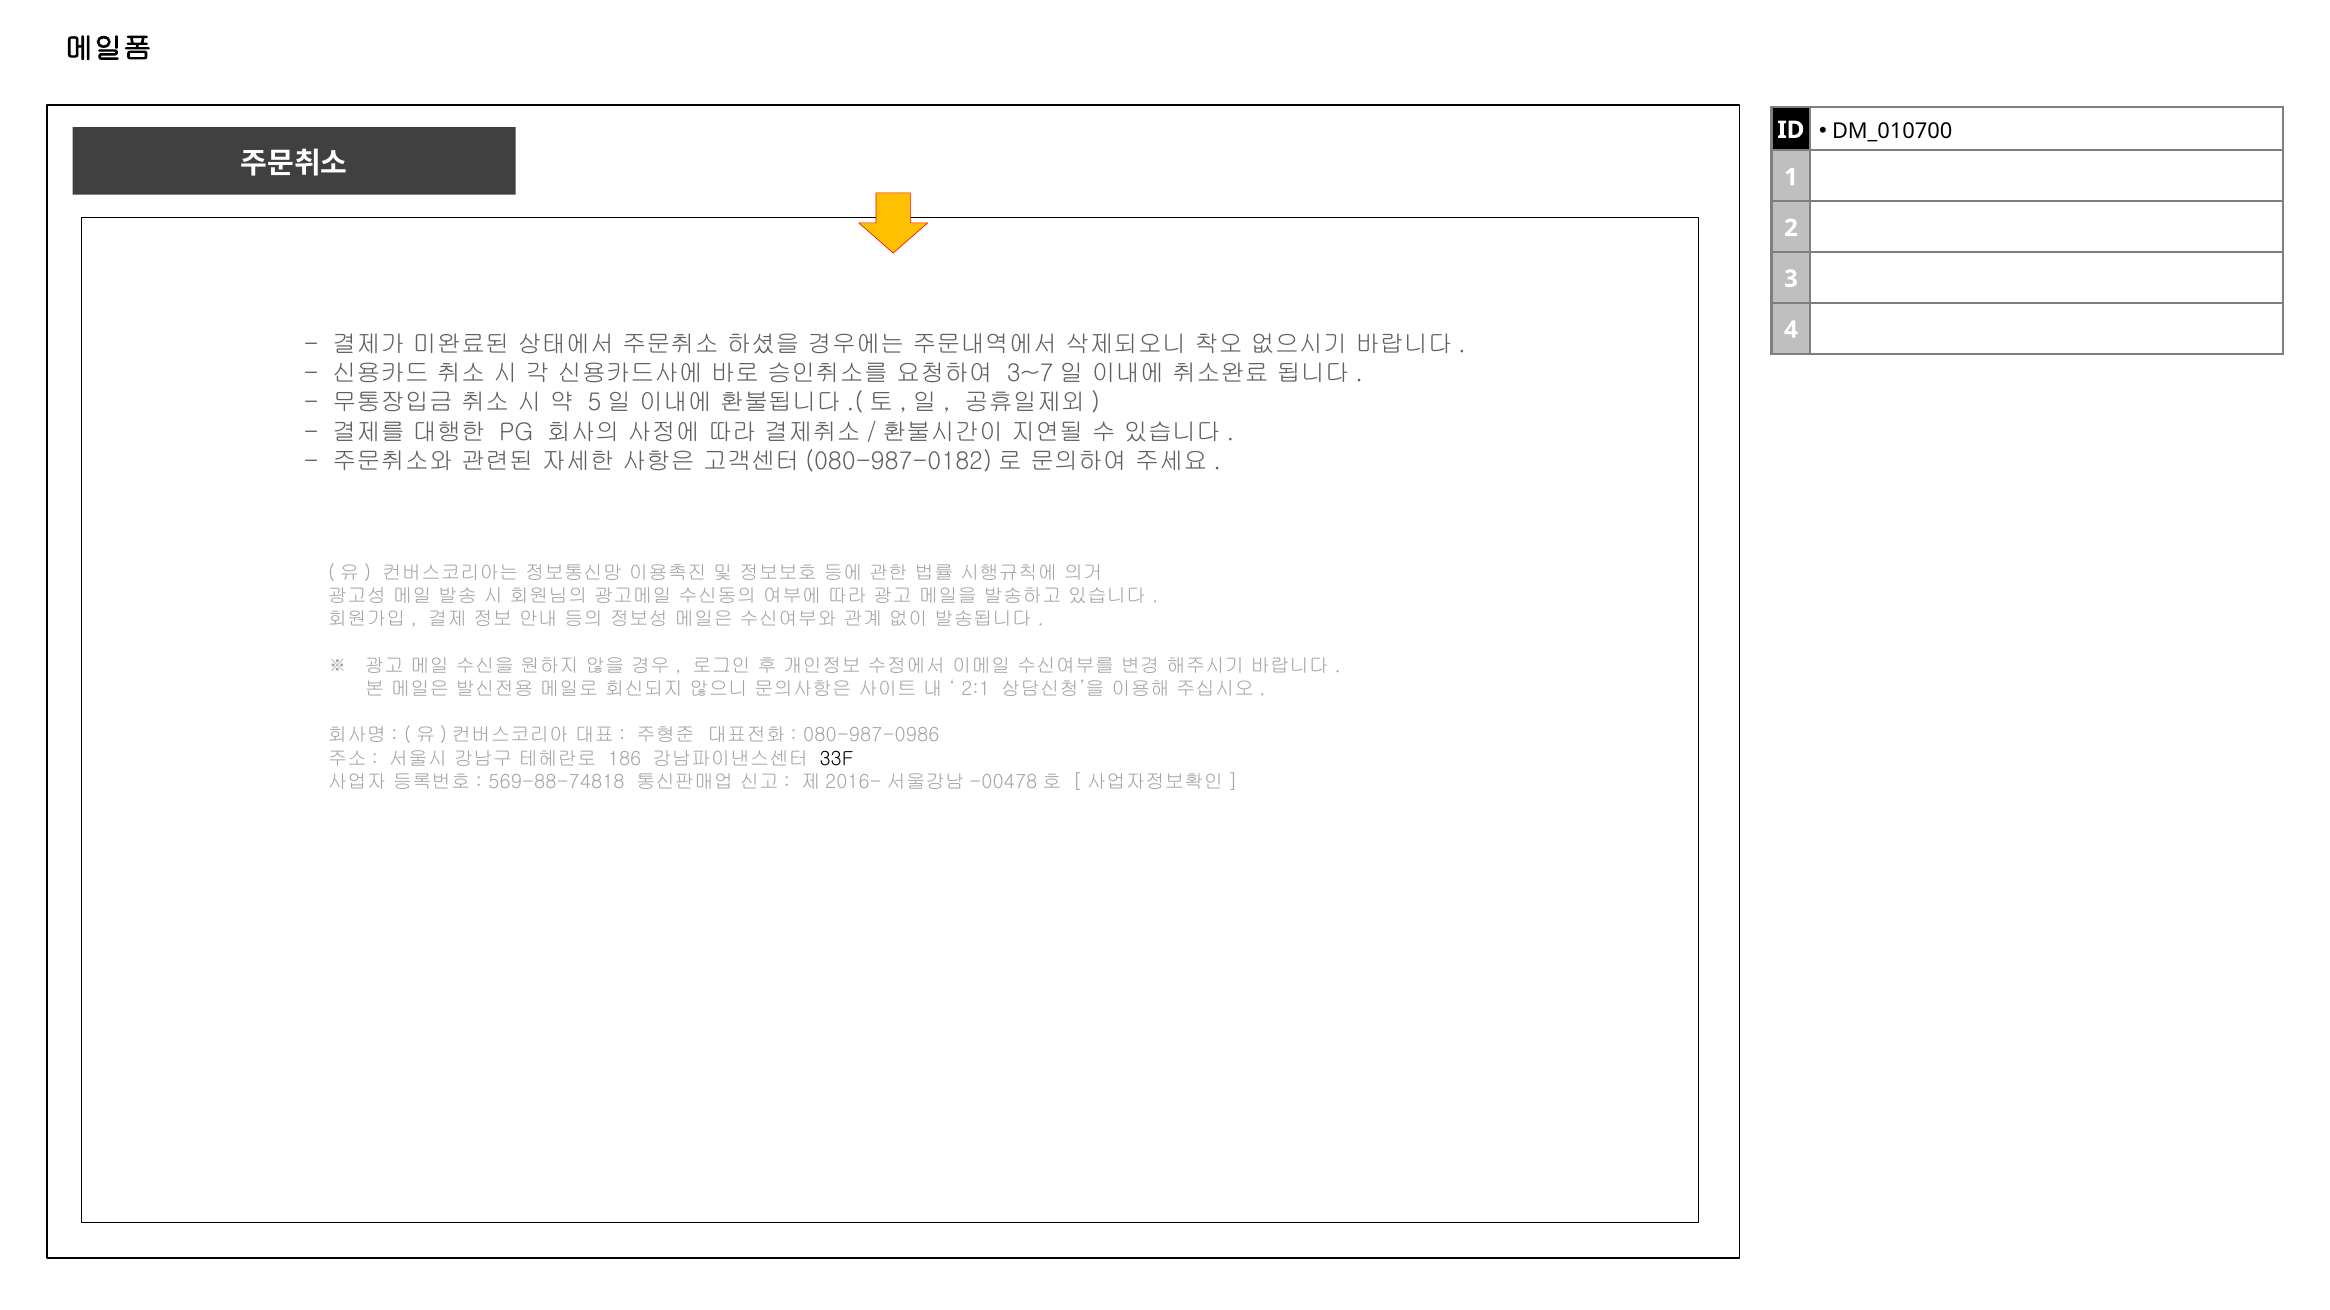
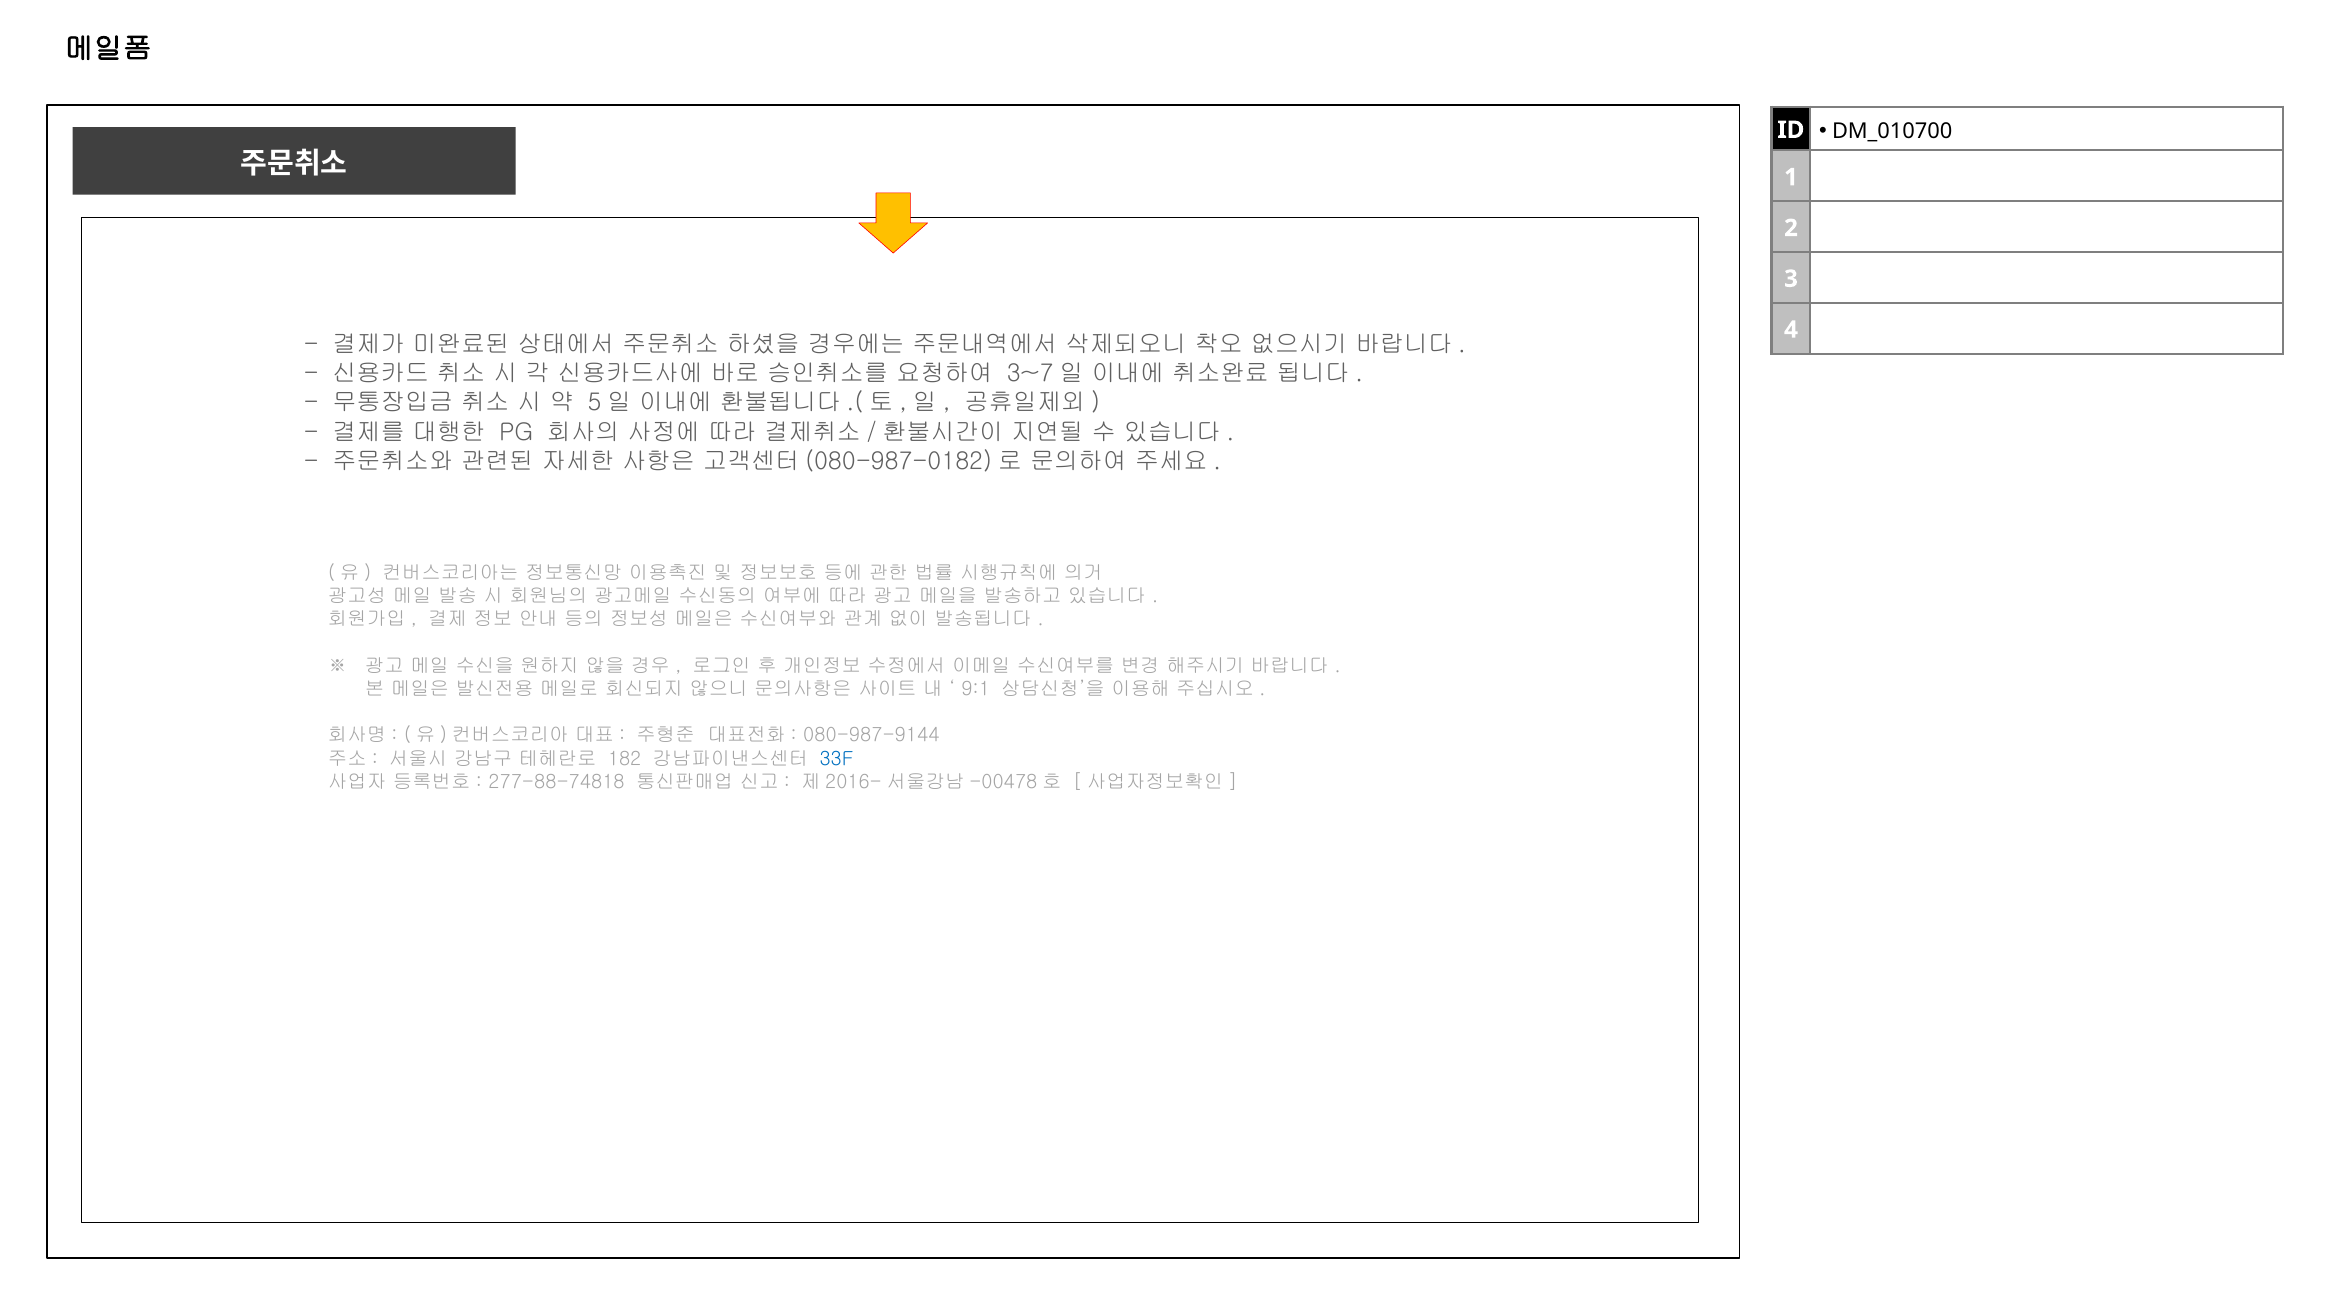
2:1: 2:1 -> 9:1 (976, 689)
080-987-0986: 080-987-0986 -> 080-987-9144 (871, 736)
186: 186 -> 182 (625, 759)
33F colour: black -> blue (836, 759)
569-88-74818: 569-88-74818 -> 277-88-74818 (556, 782)
